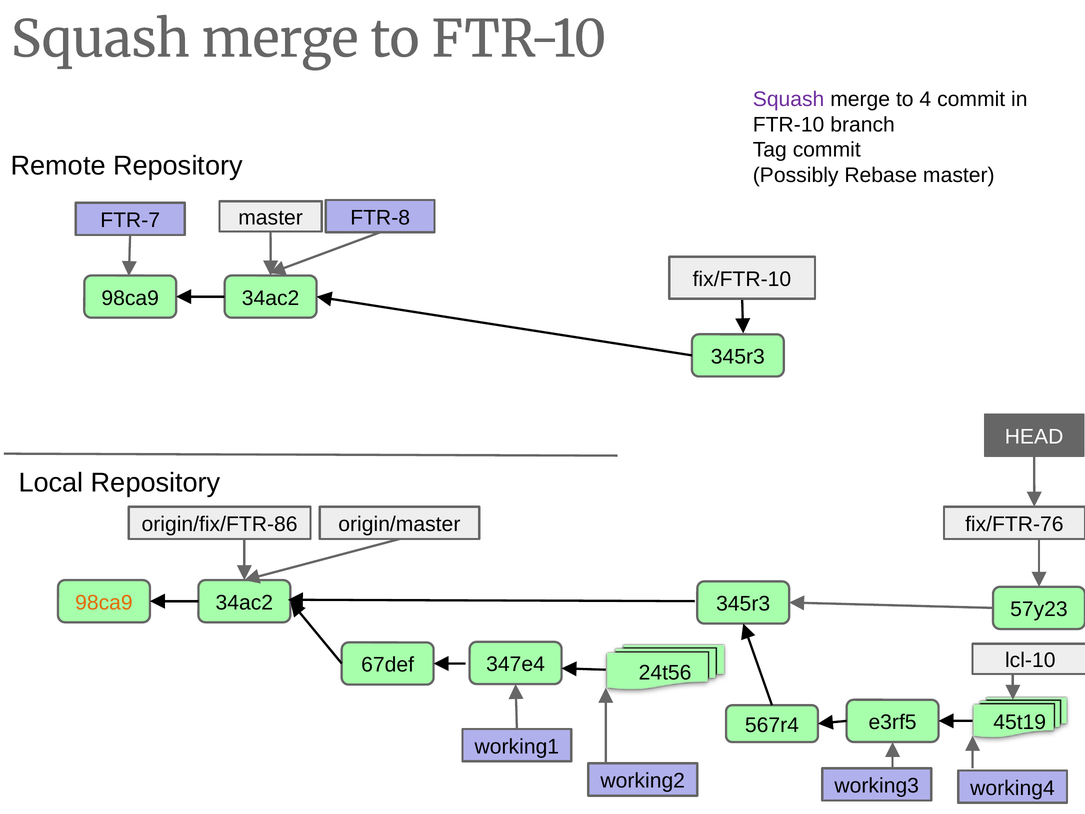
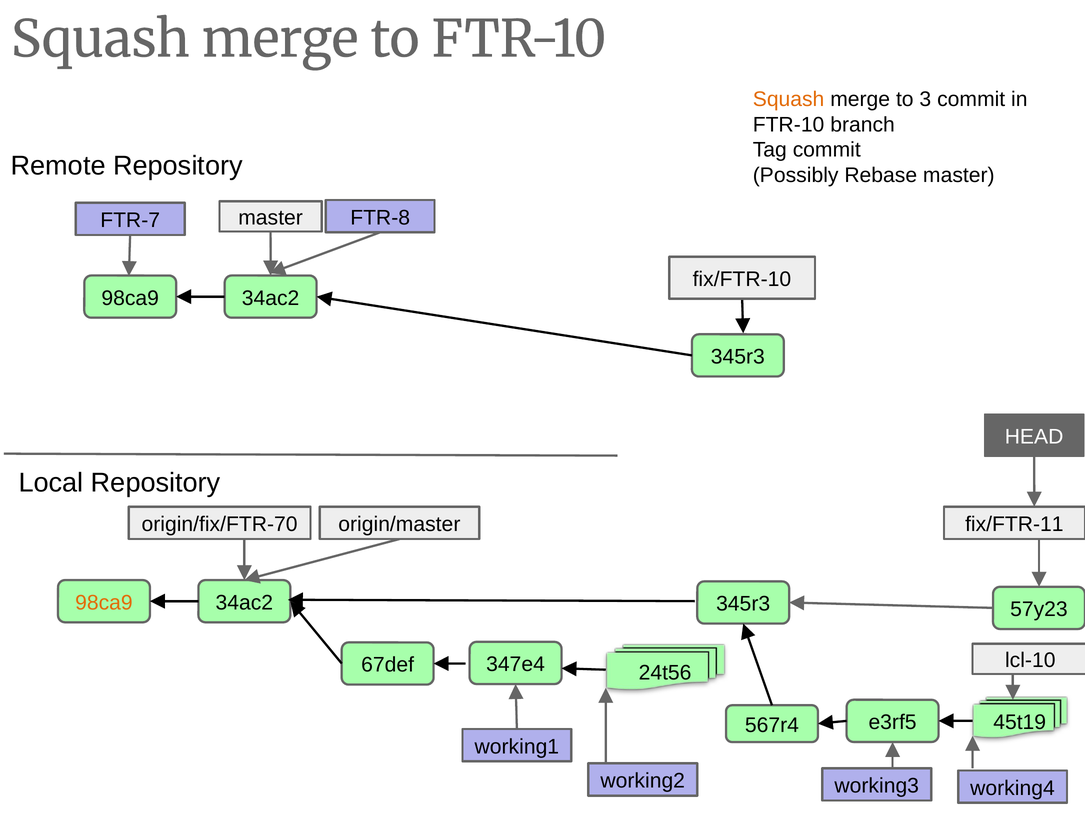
Squash colour: purple -> orange (789, 99)
4: 4 -> 3 (925, 99)
origin/fix/FTR-86: origin/fix/FTR-86 -> origin/fix/FTR-70 (220, 524)
fix/FTR-76: fix/FTR-76 -> fix/FTR-11 (1014, 524)
